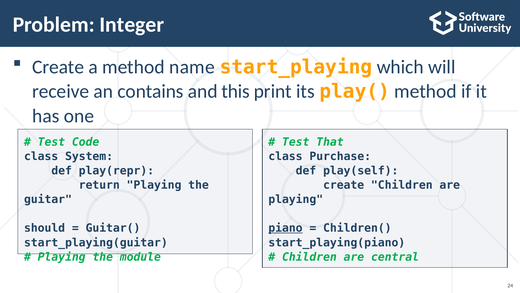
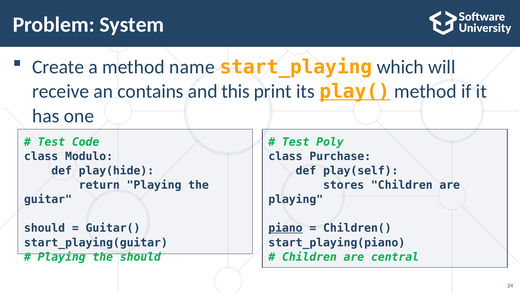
Integer: Integer -> System (132, 25)
play( underline: none -> present (355, 91)
That: That -> Poly (330, 142)
System: System -> Modulo (89, 156)
play(repr: play(repr -> play(hide (116, 171)
create: create -> stores (344, 185)
the module: module -> should (140, 256)
